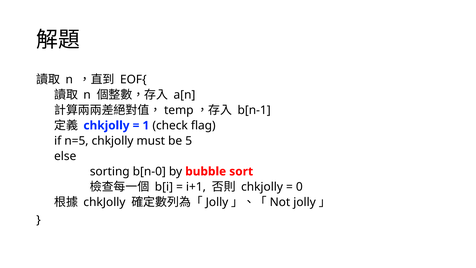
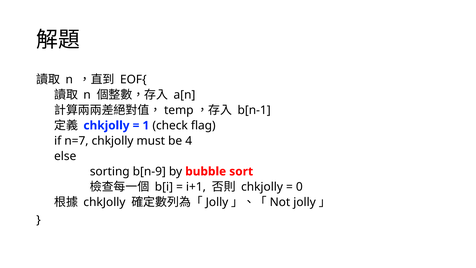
n=5: n=5 -> n=7 (76, 141)
5: 5 -> 4 (189, 141)
b[n-0: b[n-0 -> b[n-9 (149, 171)
